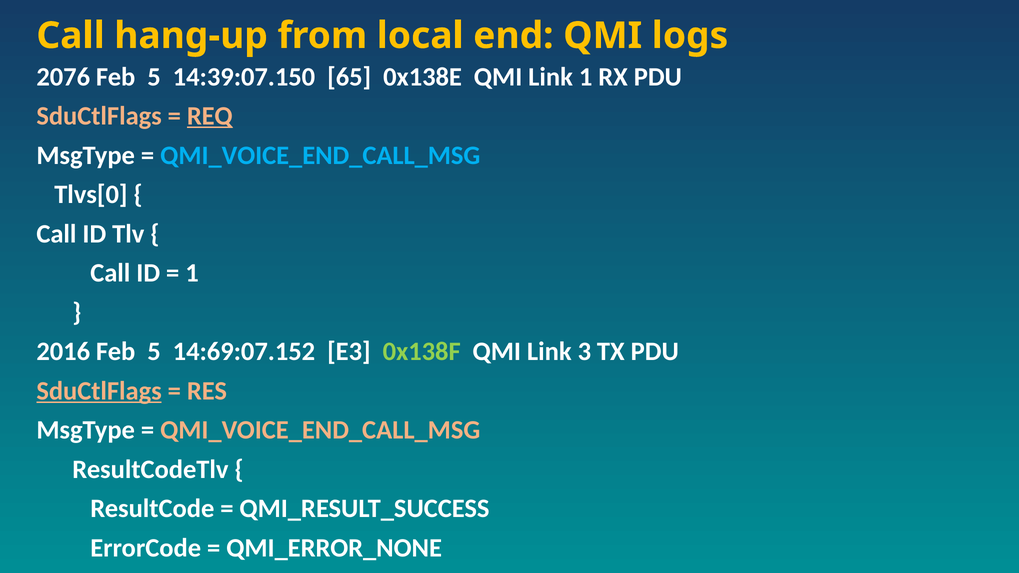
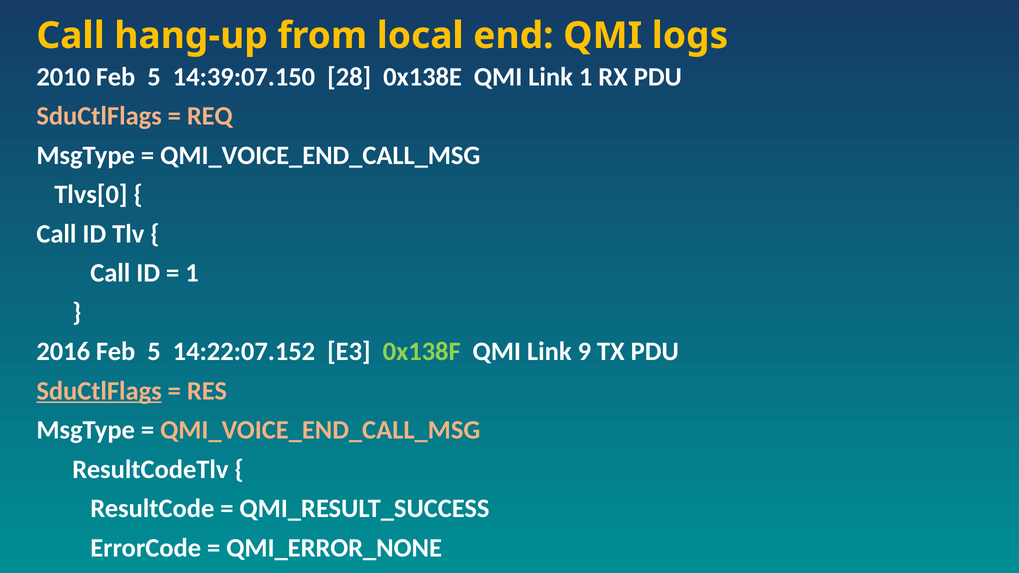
2076: 2076 -> 2010 (63, 77)
65: 65 -> 28 (349, 77)
REQ underline: present -> none (210, 116)
QMI_VOICE_END_CALL_MSG colour: light blue -> white (320, 155)
14:69:07.152: 14:69:07.152 -> 14:22:07.152 (244, 352)
3: 3 -> 9 (584, 352)
